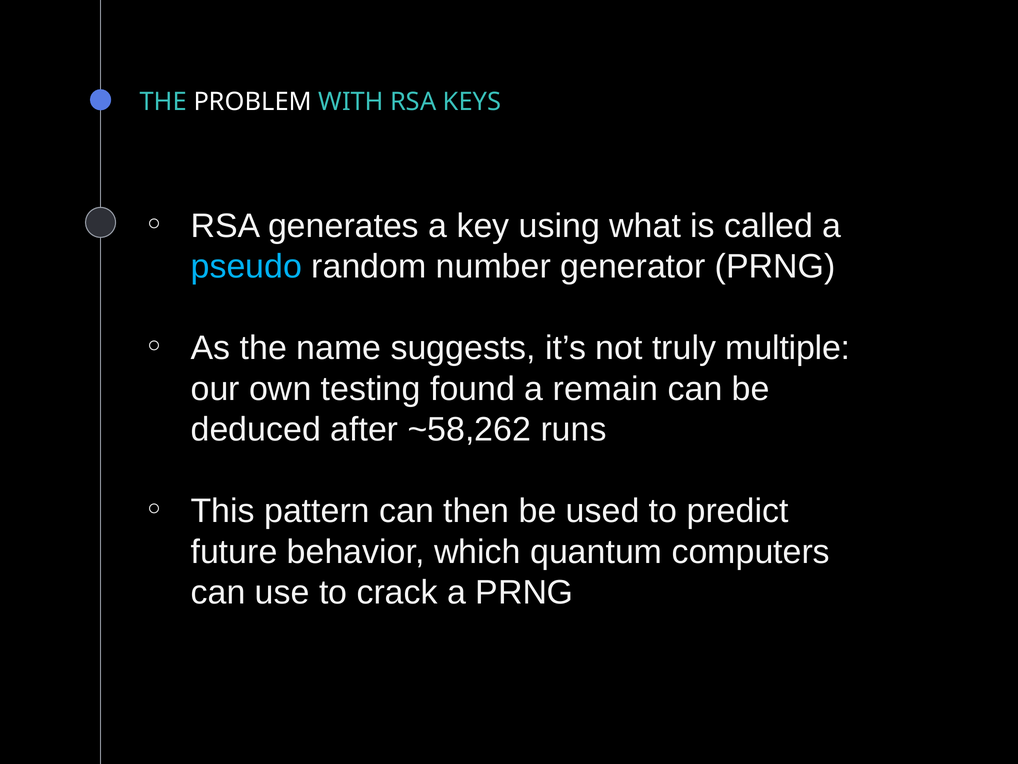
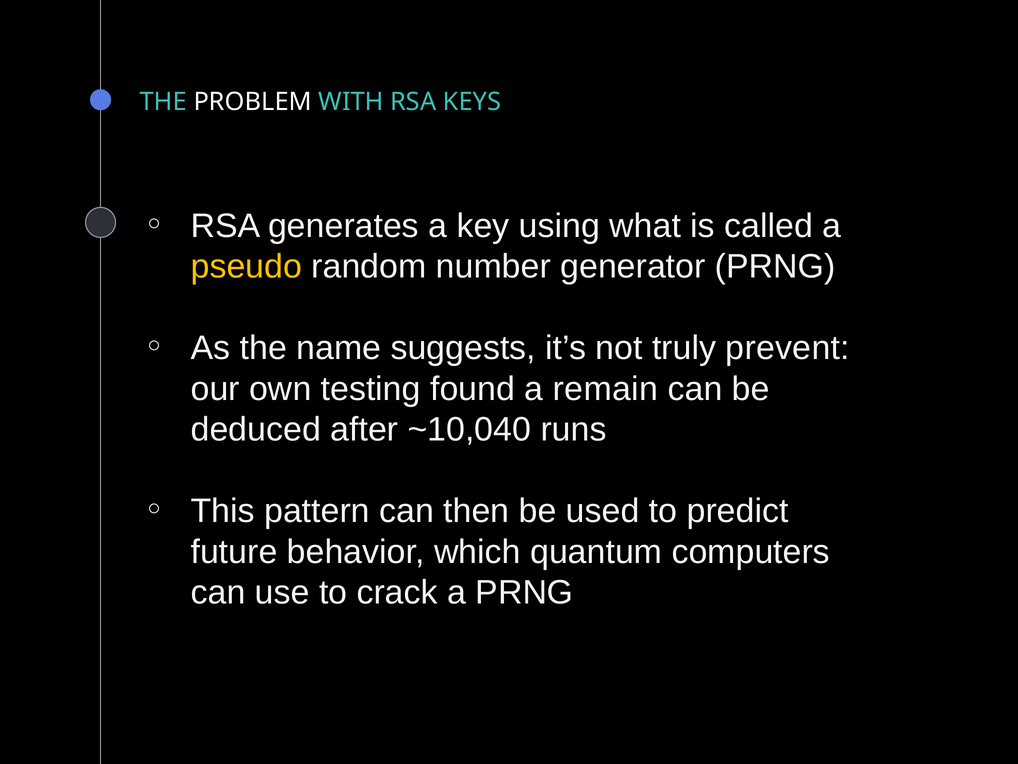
pseudo colour: light blue -> yellow (246, 266)
multiple: multiple -> prevent (788, 348)
~58,262: ~58,262 -> ~10,040 (469, 429)
